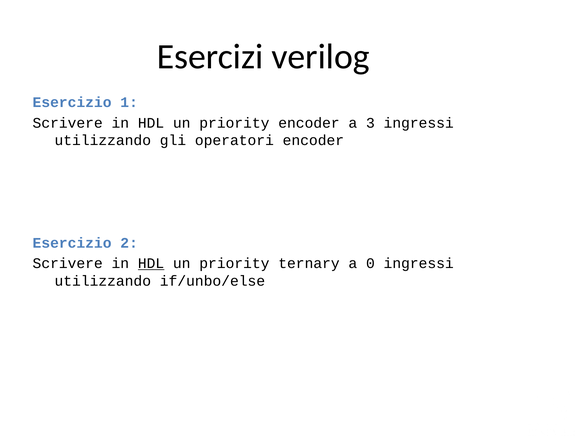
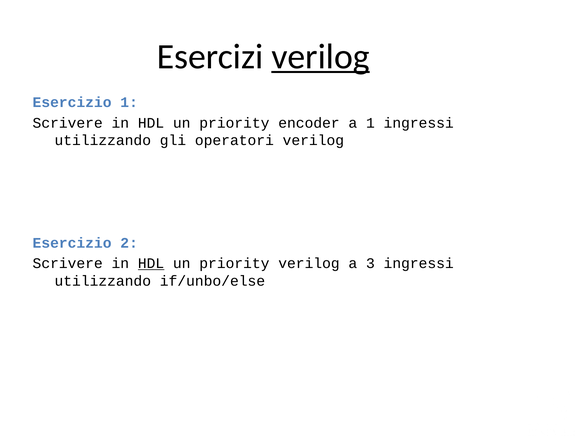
verilog underline: none -> present (321, 57)
a 3: 3 -> 1 (370, 123)
operatori encoder: encoder -> verilog (313, 140)
priority ternary: ternary -> verilog (309, 263)
0: 0 -> 3 (370, 263)
